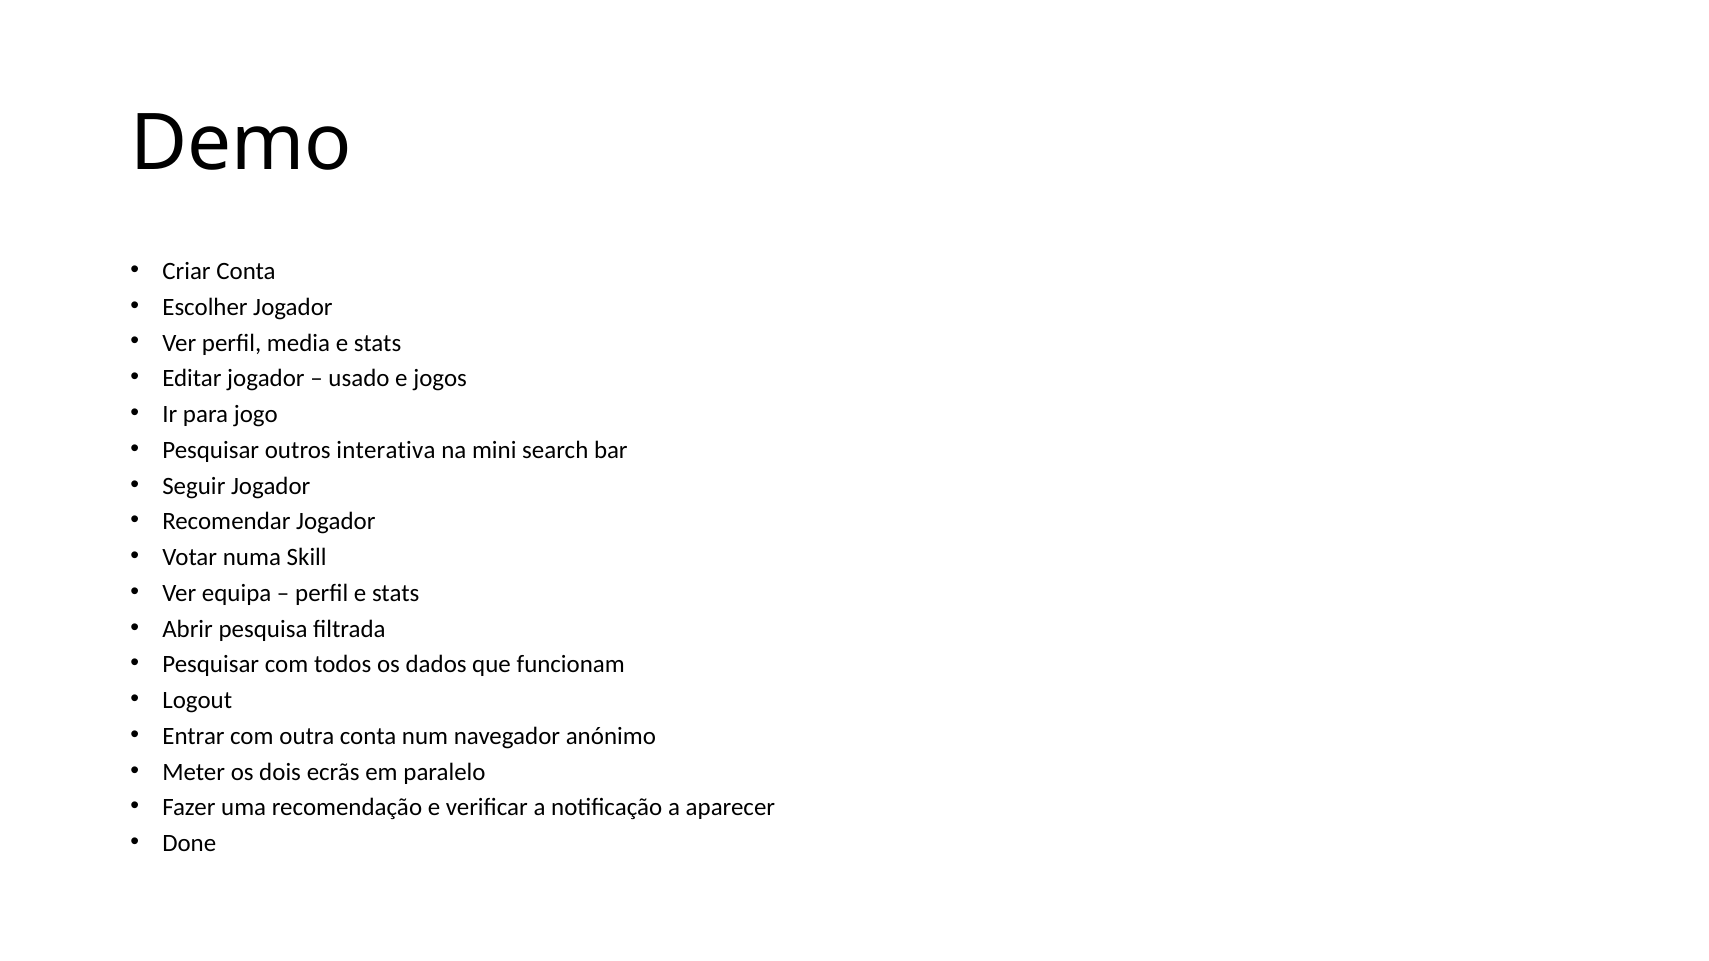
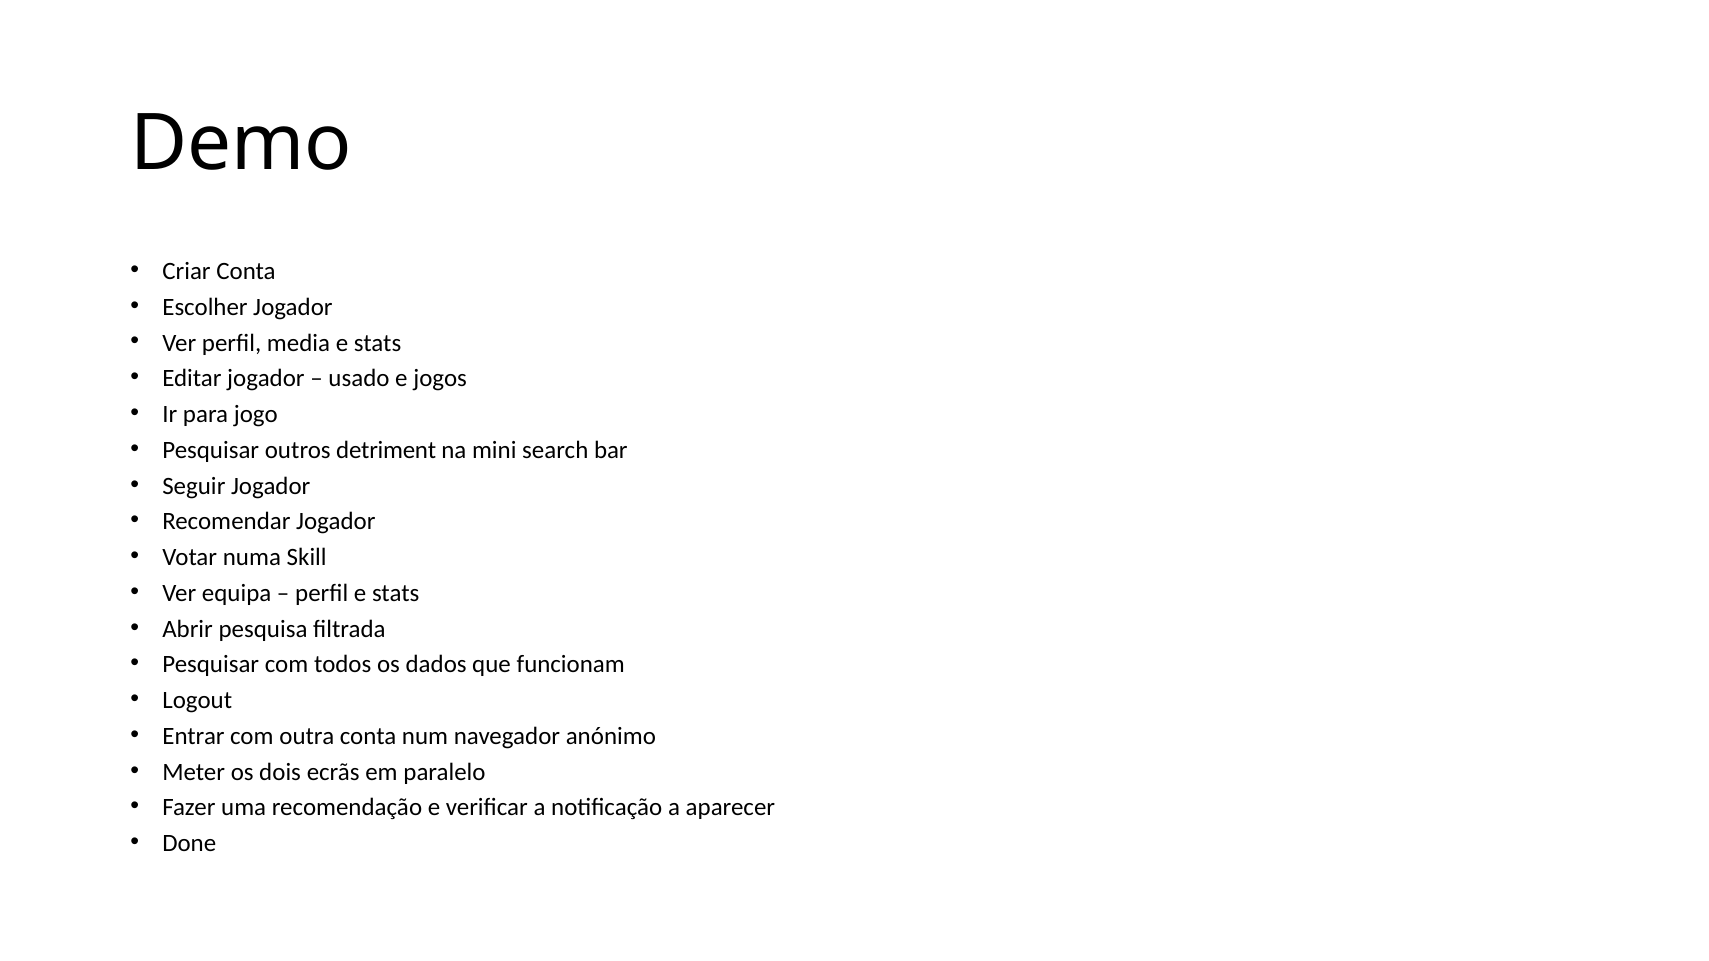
interativa: interativa -> detriment (386, 450)
